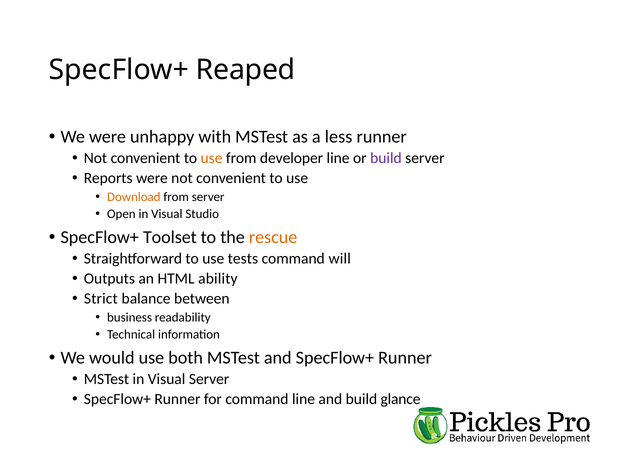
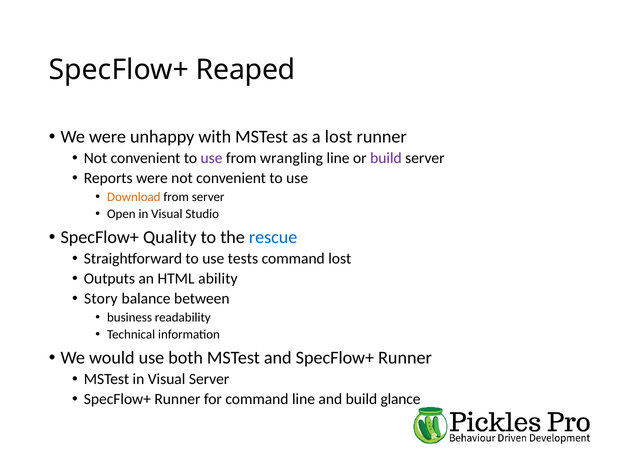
a less: less -> lost (339, 137)
use colour: orange -> purple (212, 158)
developer: developer -> wrangling (291, 158)
Toolset: Toolset -> Quality (170, 237)
rescue colour: orange -> blue (273, 237)
command will: will -> lost (340, 259)
Strict: Strict -> Story (101, 299)
